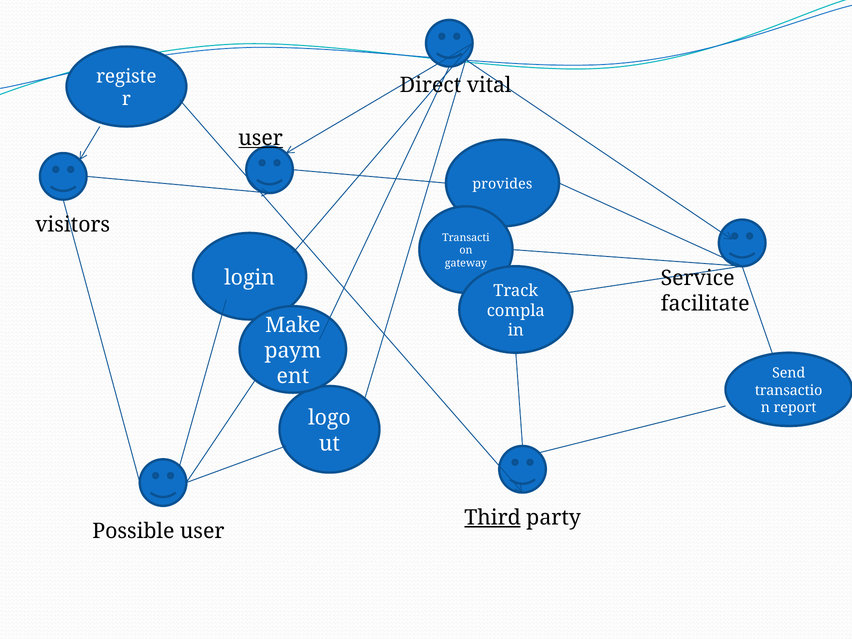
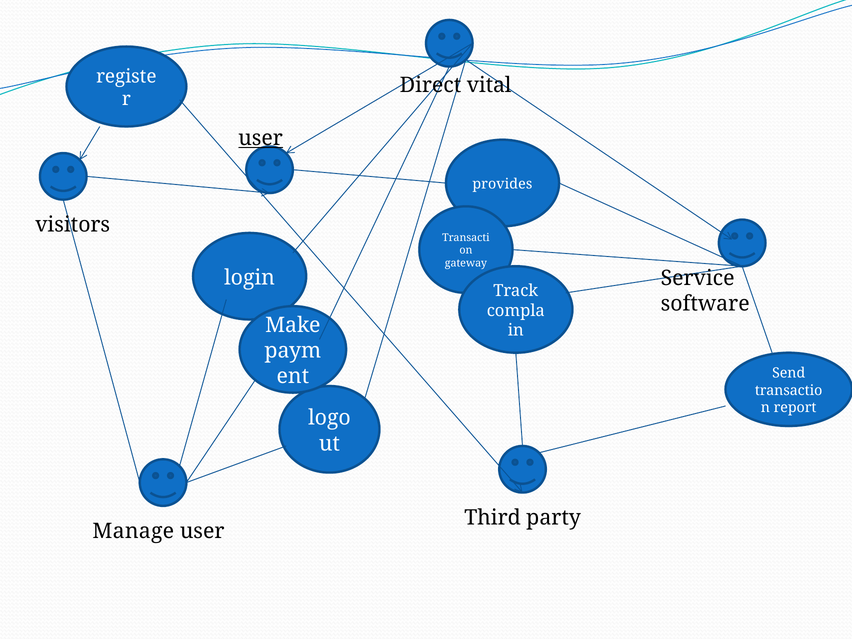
facilitate: facilitate -> software (705, 304)
Third underline: present -> none (493, 518)
Possible: Possible -> Manage (133, 531)
